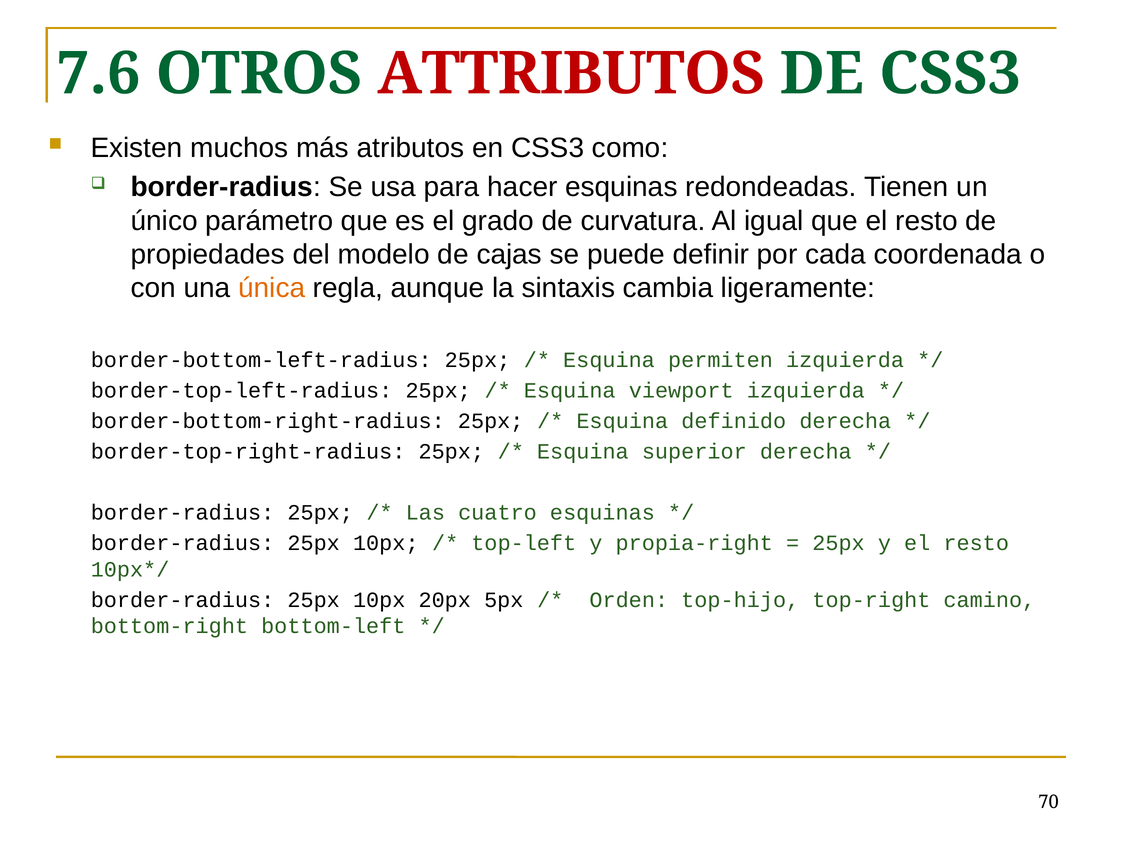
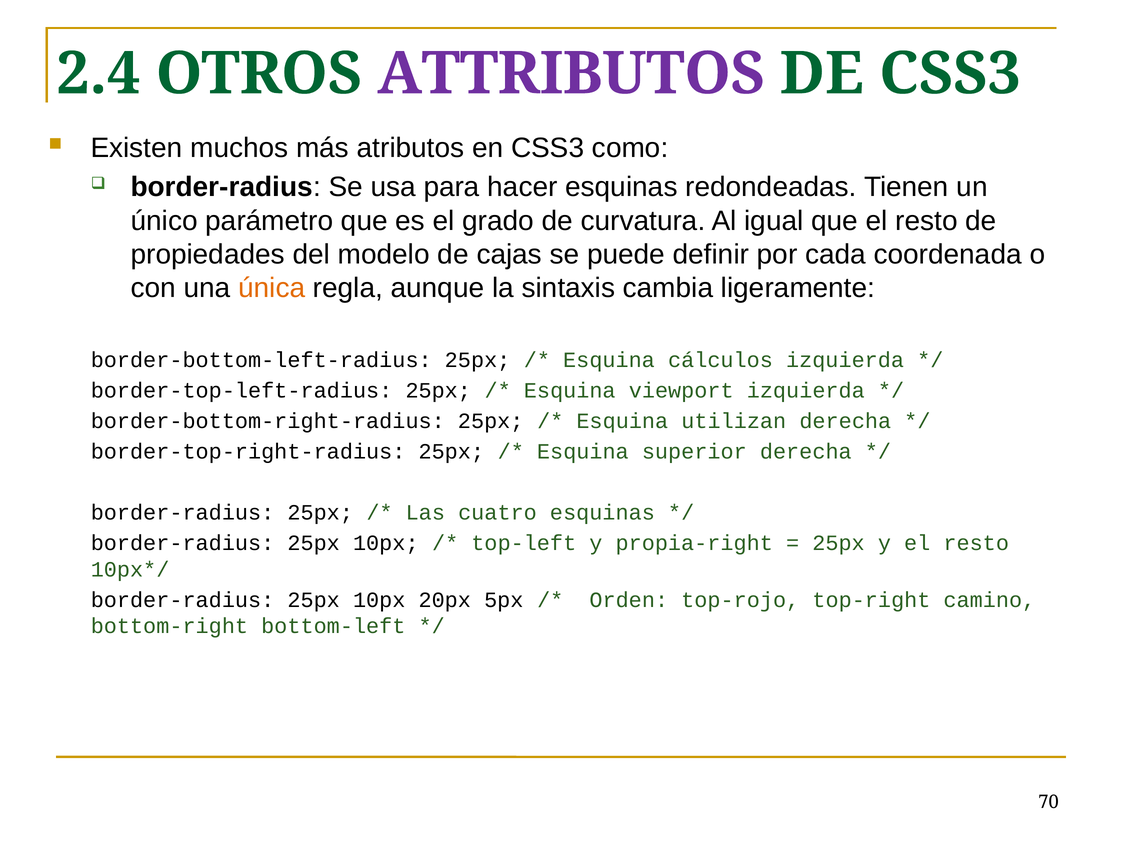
7.6: 7.6 -> 2.4 (98, 74)
ATTRIBUTOS colour: red -> purple (571, 74)
permiten: permiten -> cálculos (720, 360)
definido: definido -> utilizan (734, 421)
top-hijo: top-hijo -> top-rojo (740, 600)
